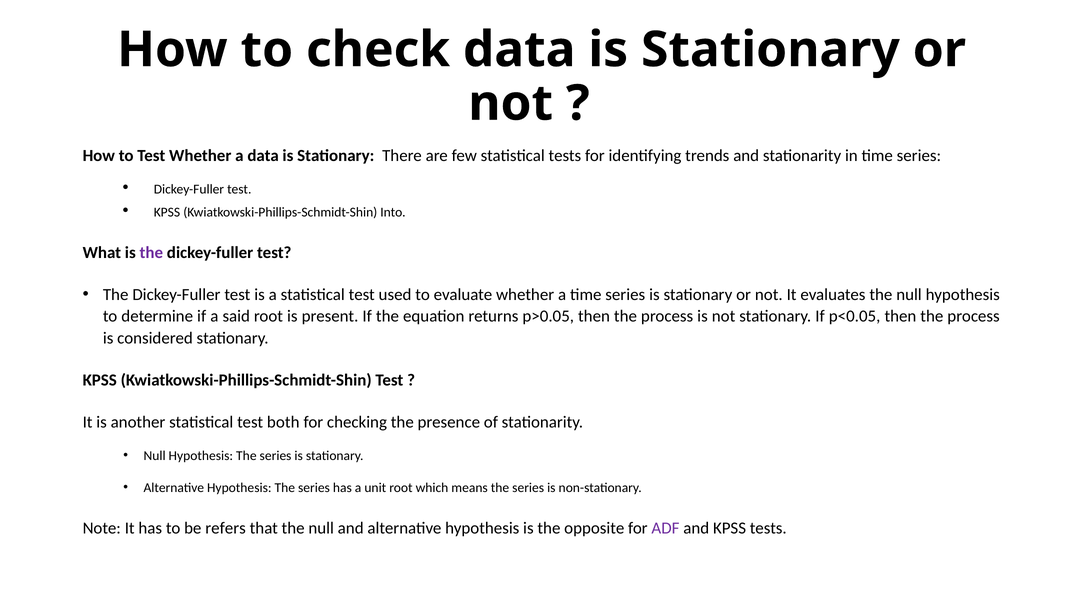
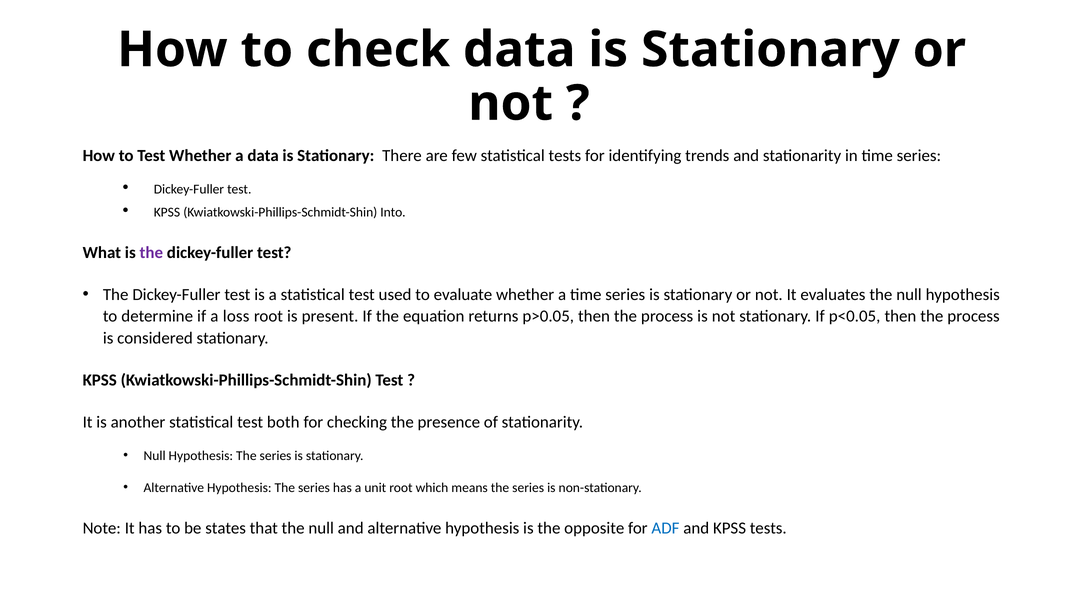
said: said -> loss (236, 317)
refers: refers -> states (226, 529)
ADF colour: purple -> blue (665, 529)
